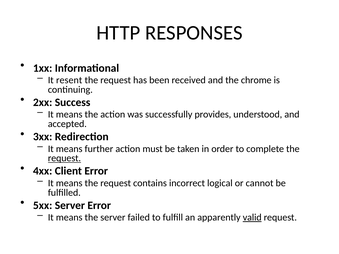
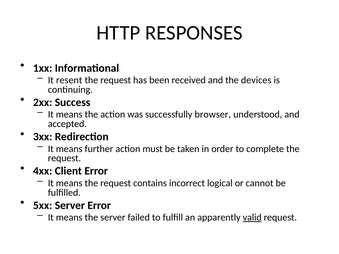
chrome: chrome -> devices (256, 80)
provides: provides -> browser (213, 115)
request underline: present -> none (64, 158)
